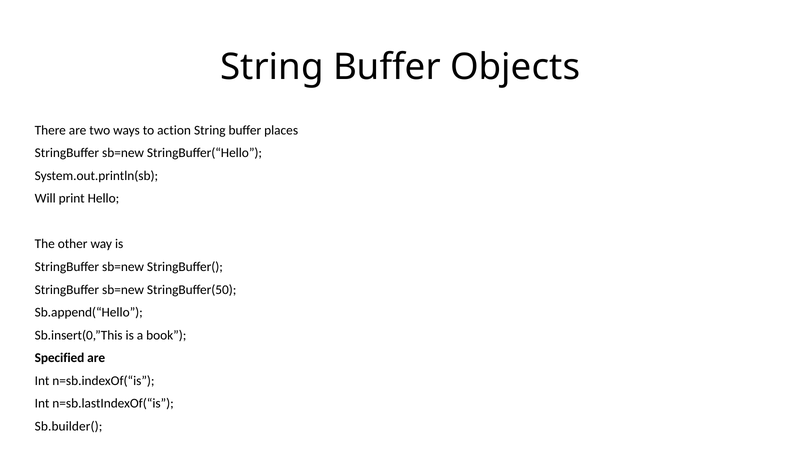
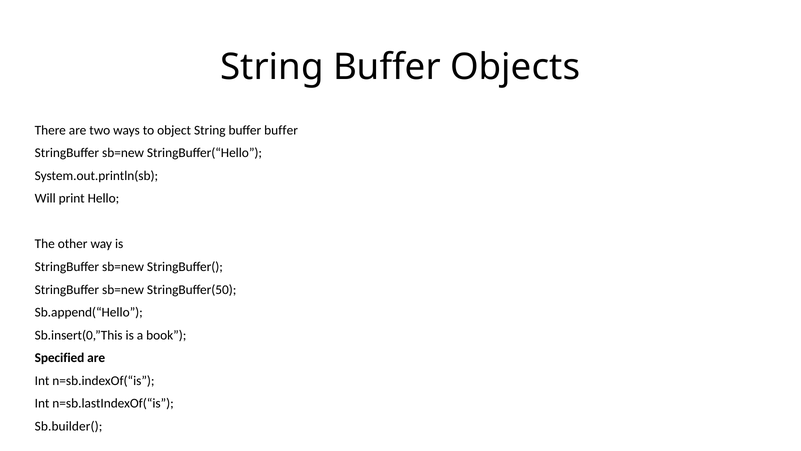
action: action -> object (174, 130)
buffer places: places -> buffer (281, 130)
